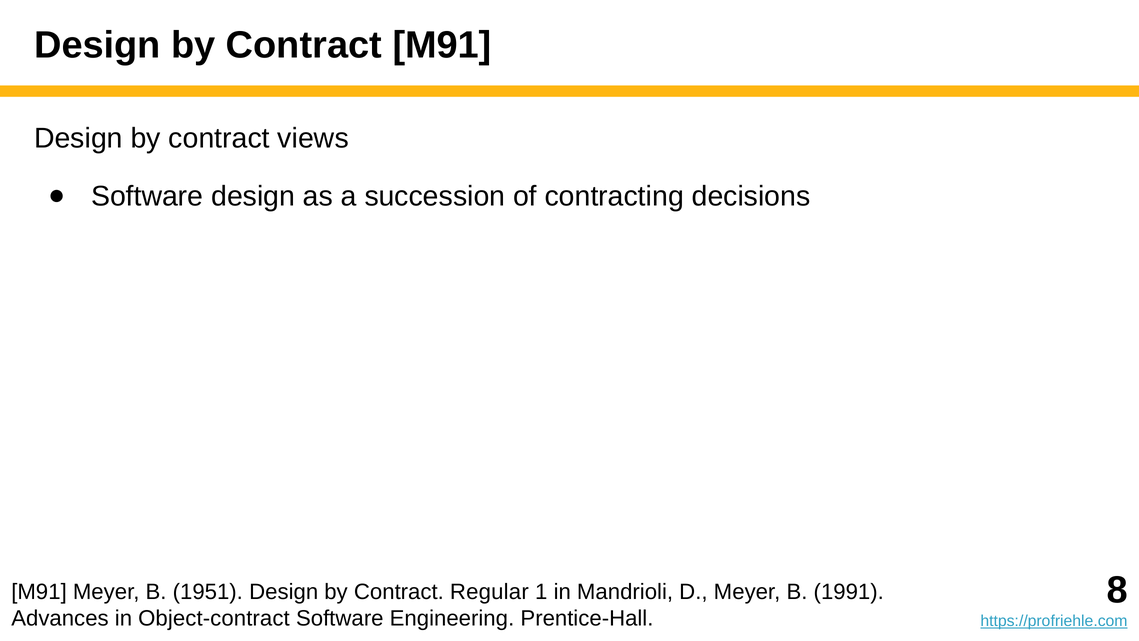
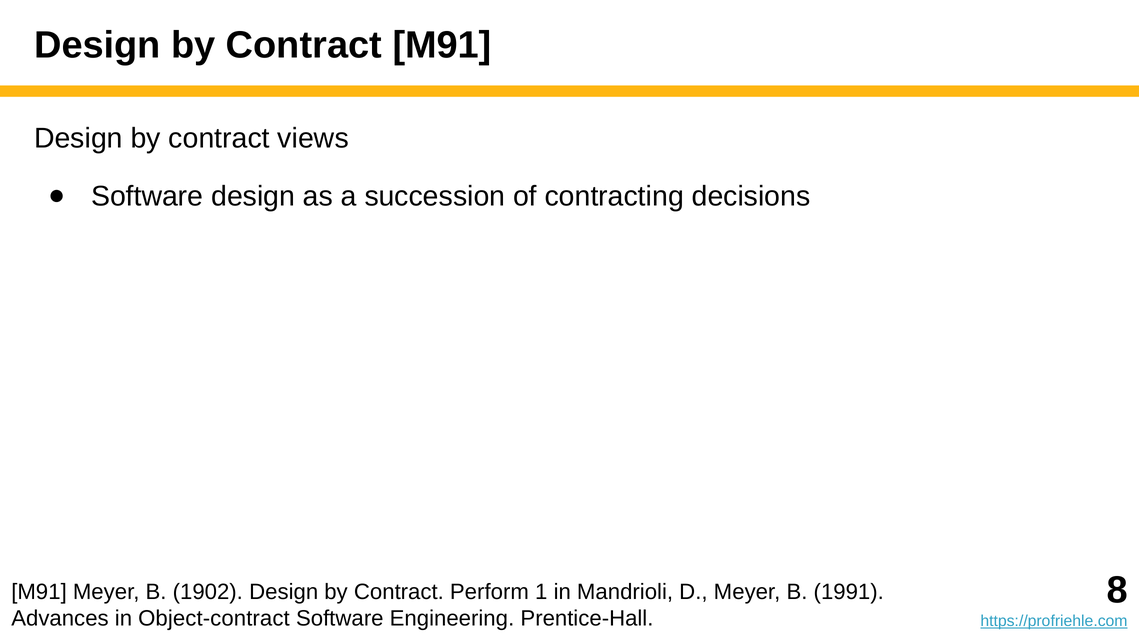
1951: 1951 -> 1902 (208, 591)
Regular: Regular -> Perform (489, 591)
